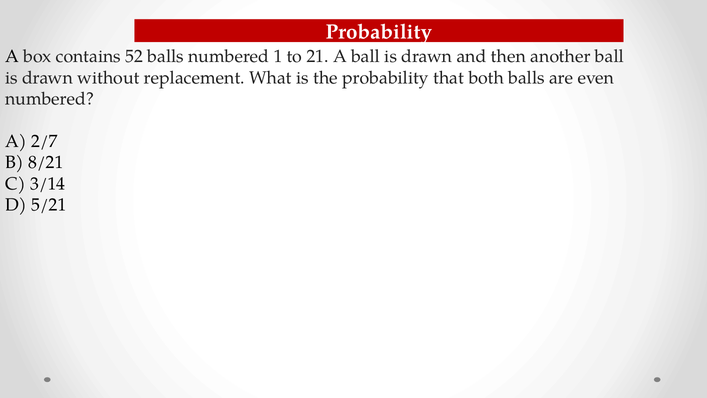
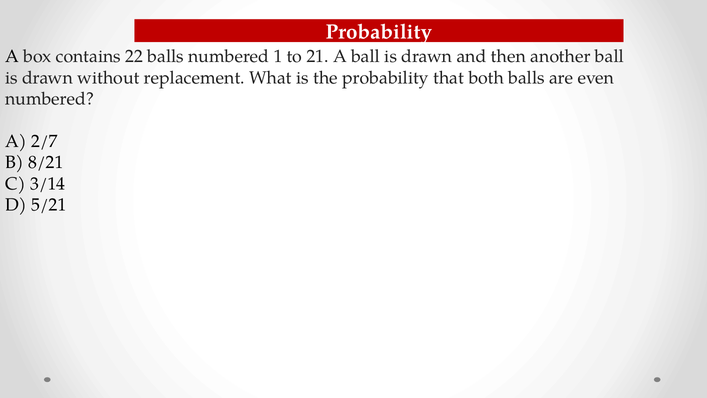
52: 52 -> 22 (134, 56)
